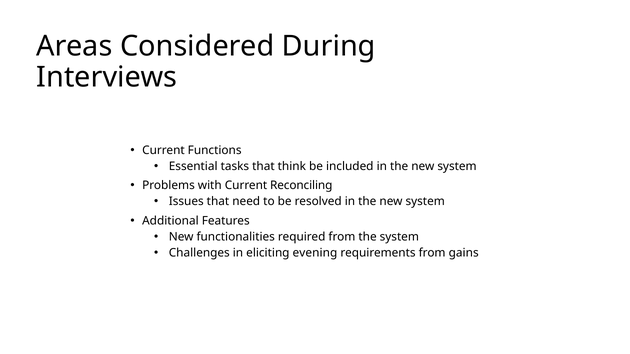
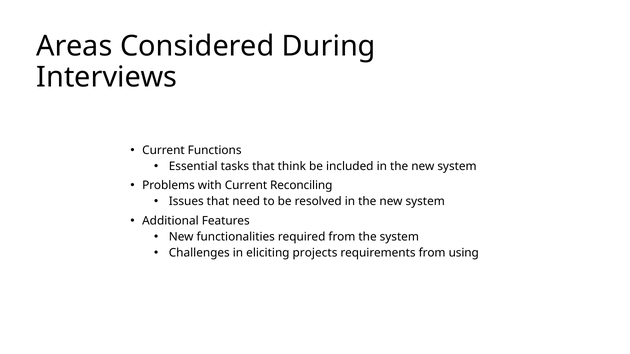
evening: evening -> projects (315, 253)
gains: gains -> using (464, 253)
